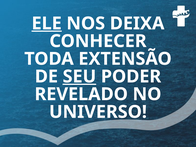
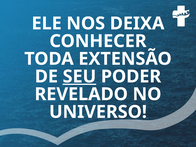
ELE underline: present -> none (47, 23)
